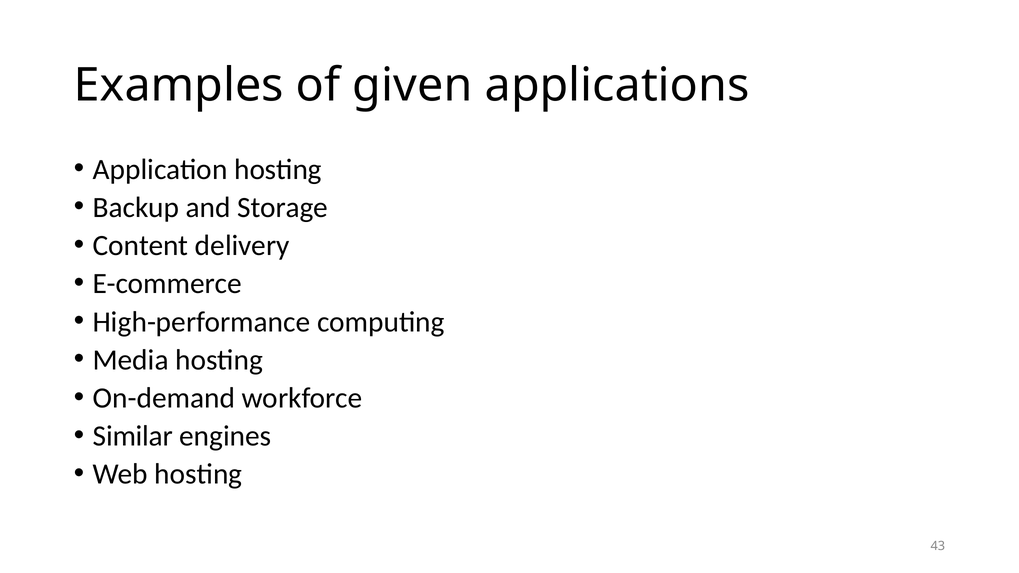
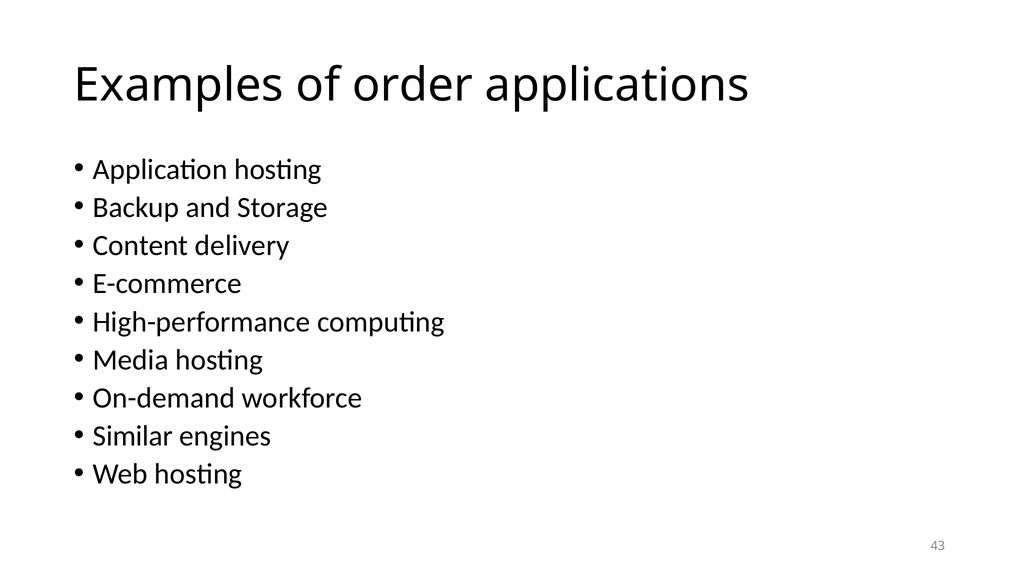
given: given -> order (413, 86)
